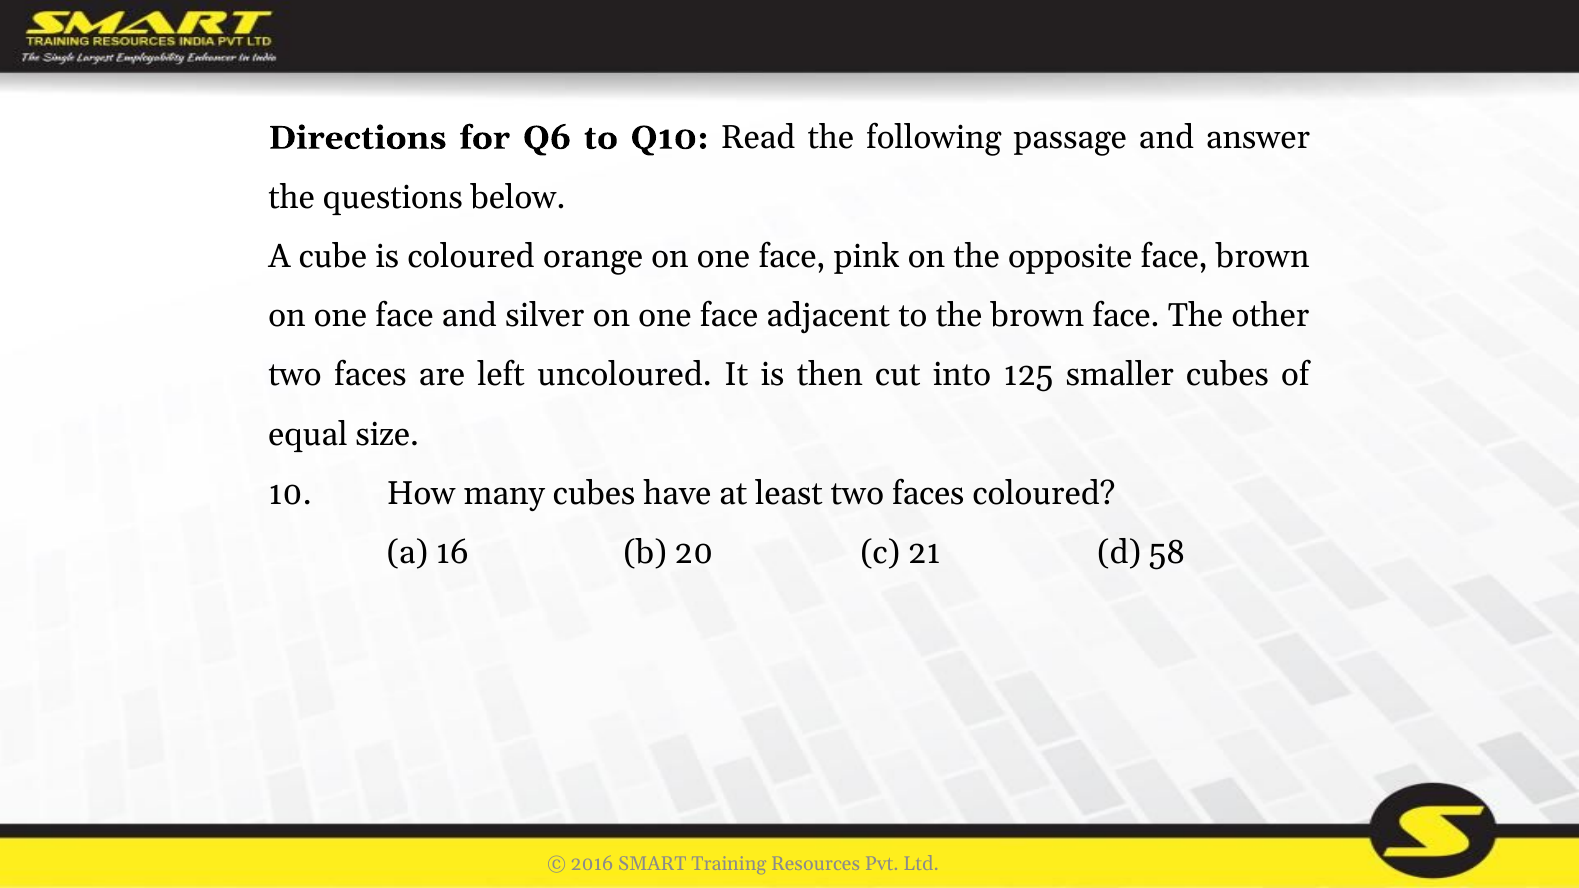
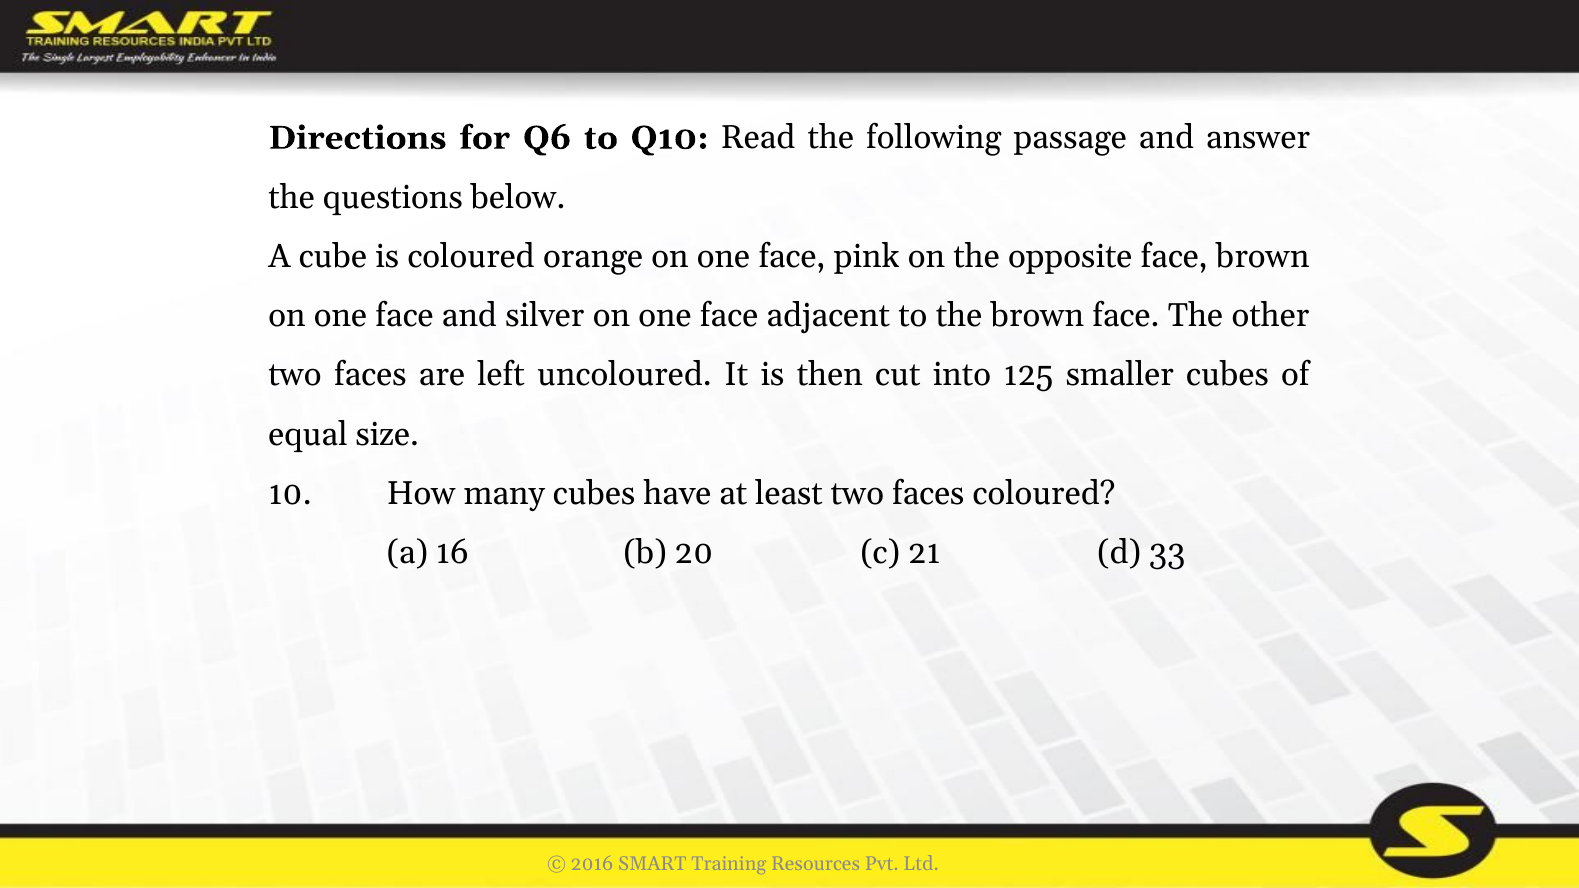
58: 58 -> 33 (1167, 553)
